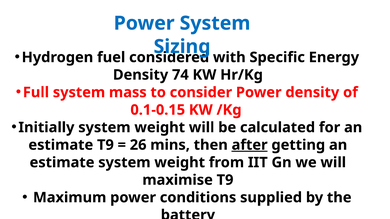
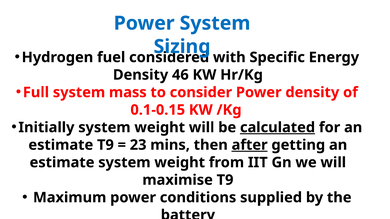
74: 74 -> 46 (180, 75)
calculated underline: none -> present (278, 128)
26: 26 -> 23 (138, 145)
